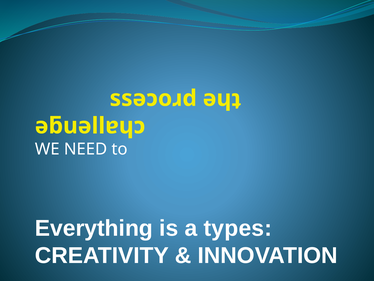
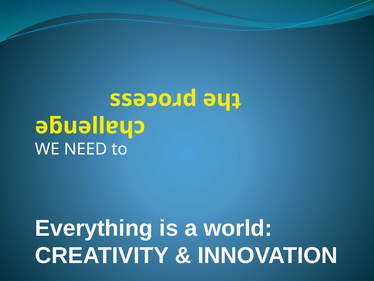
types: types -> world (238, 228)
